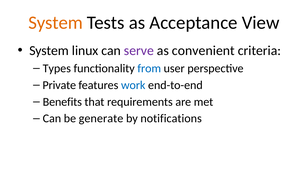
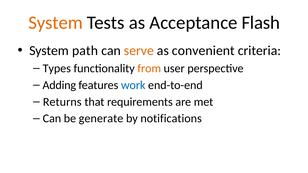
View: View -> Flash (261, 23)
linux: linux -> path (85, 51)
serve colour: purple -> orange (139, 51)
from colour: blue -> orange (149, 68)
Private: Private -> Adding (59, 85)
Benefits: Benefits -> Returns (62, 102)
